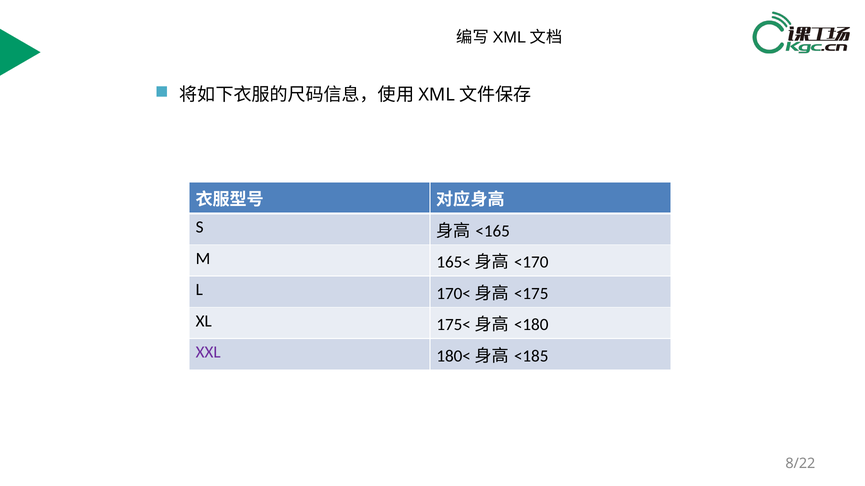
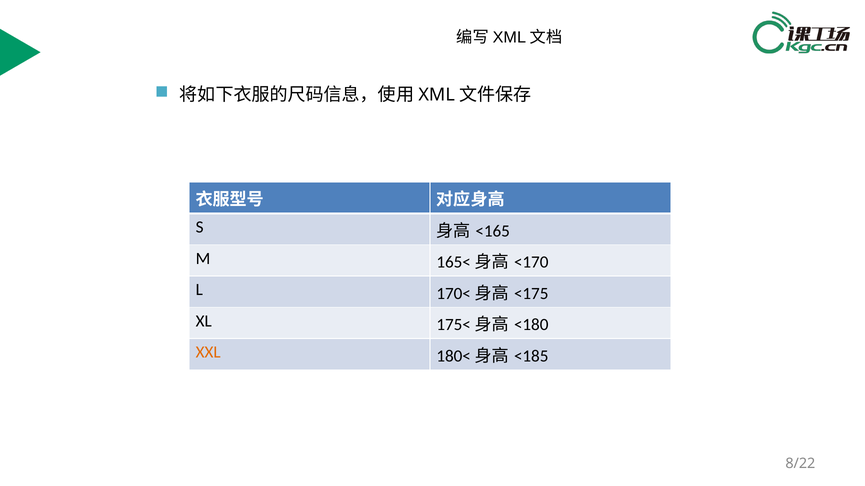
XXL colour: purple -> orange (208, 353)
